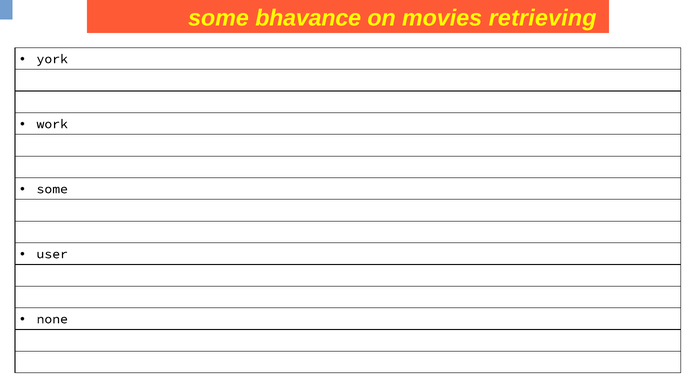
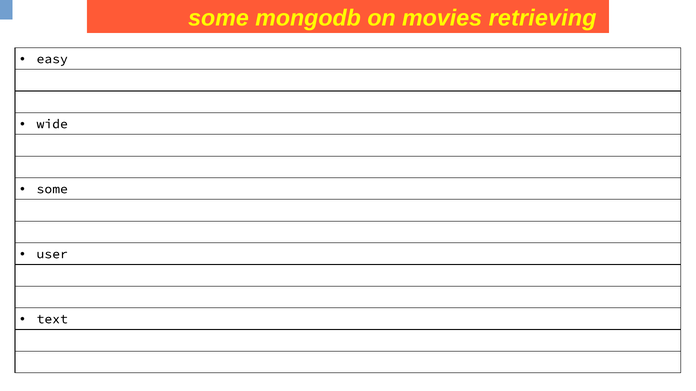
bhavance: bhavance -> mongodb (308, 18)
york: york -> easy (52, 59)
work: work -> wide (52, 124)
none: none -> text (52, 319)
